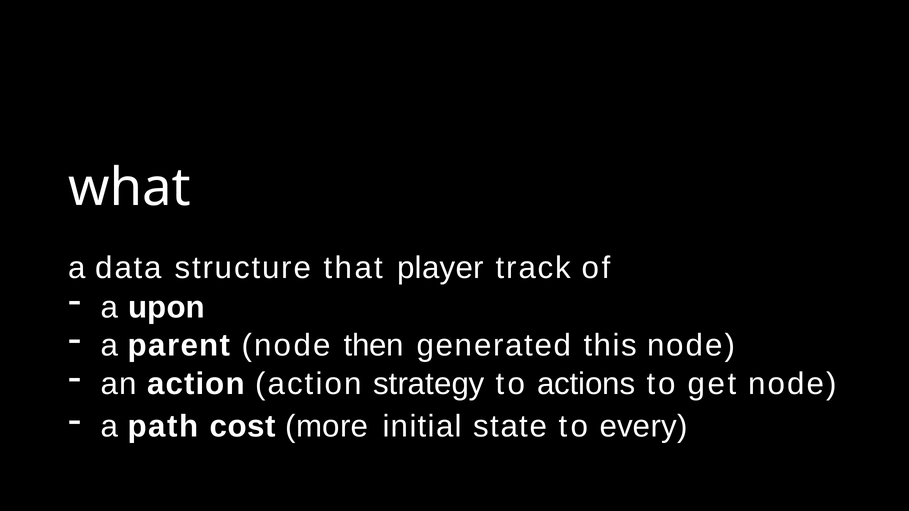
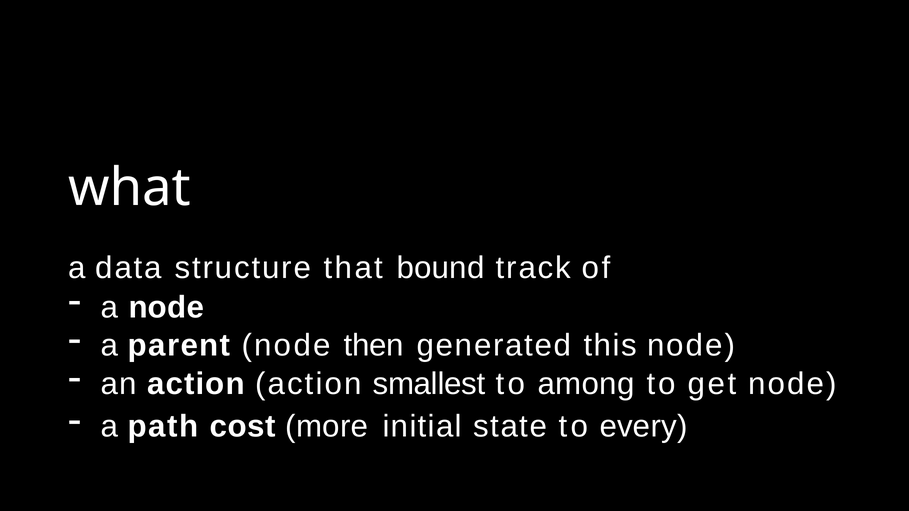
player: player -> bound (441, 268)
a upon: upon -> node (166, 307)
strategy: strategy -> smallest (429, 384)
actions: actions -> among (586, 384)
